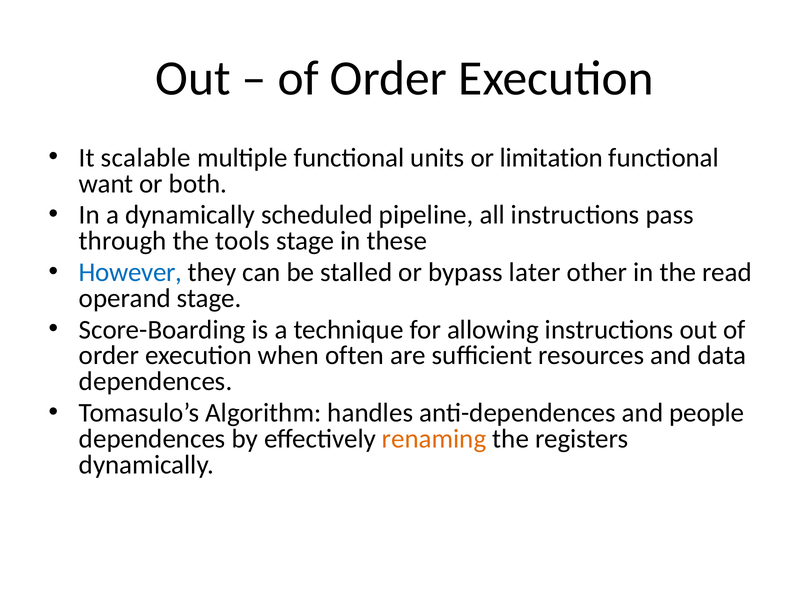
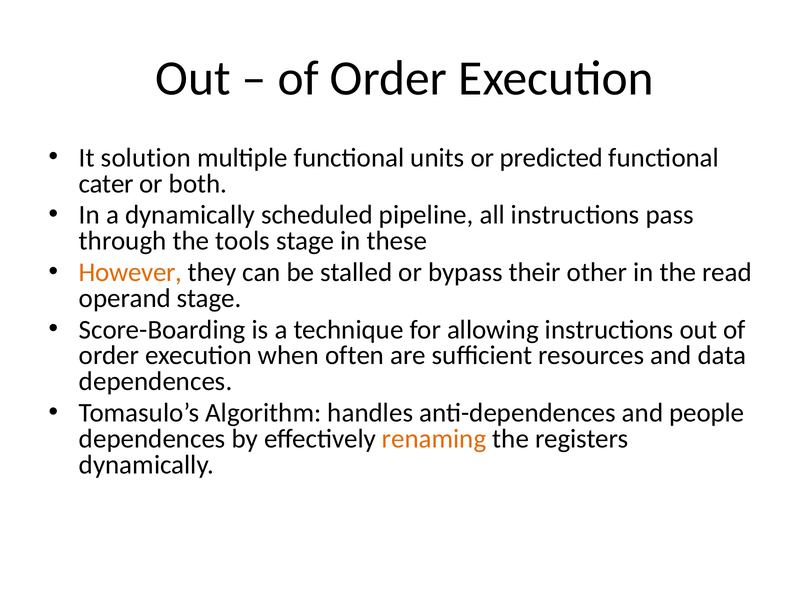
scalable: scalable -> solution (146, 158)
limitation: limitation -> predicted (552, 158)
want: want -> cater (106, 184)
However colour: blue -> orange (130, 272)
later: later -> their (535, 272)
